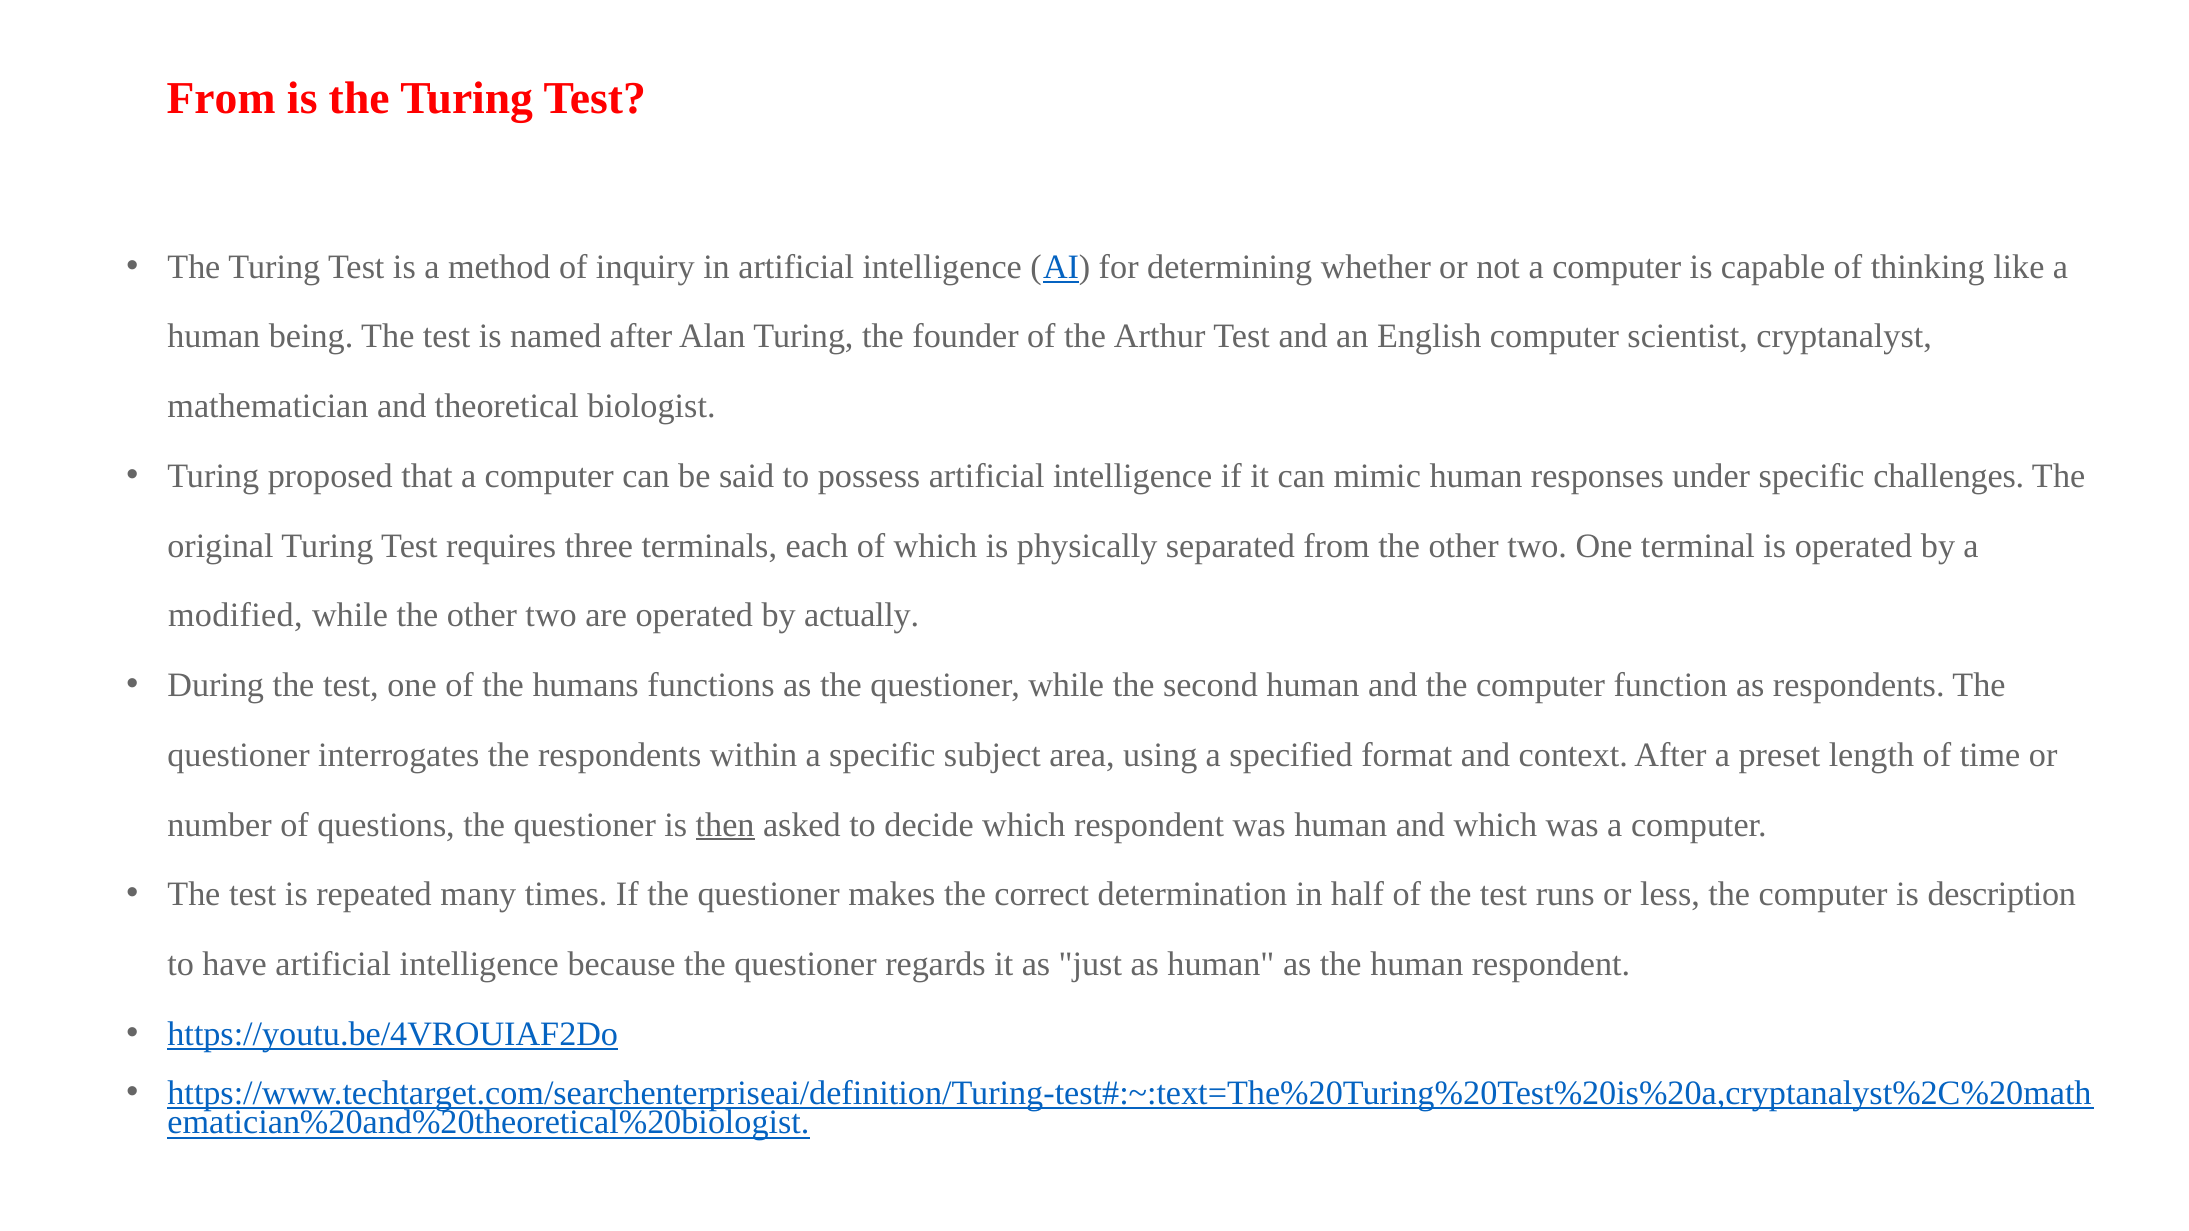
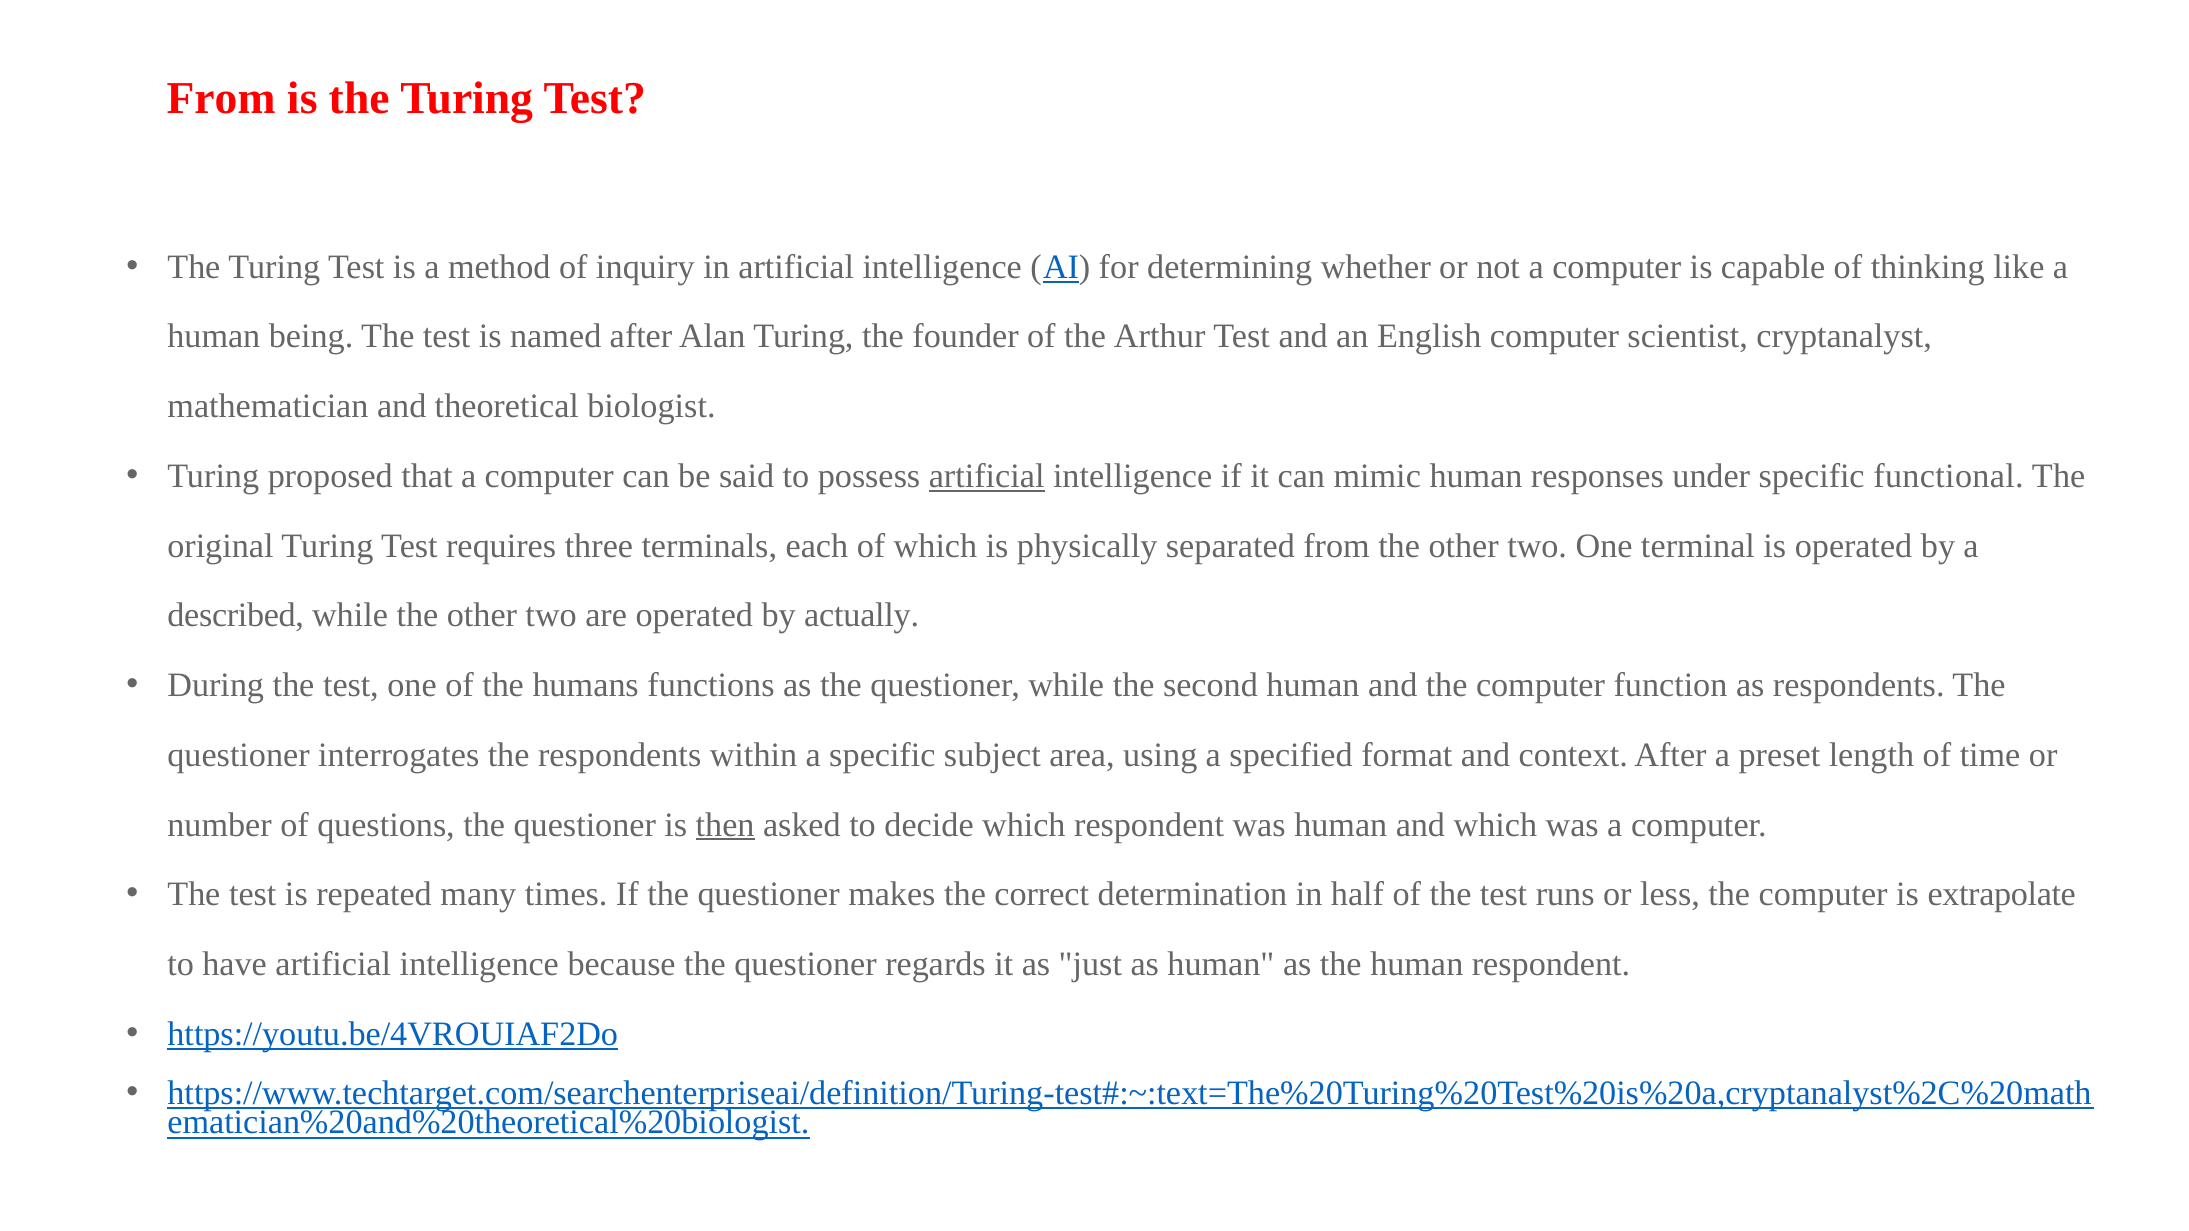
artificial underline: none -> present (987, 476)
challenges: challenges -> functional (1949, 476)
modified: modified -> described (236, 616)
description: description -> extrapolate (2002, 895)
